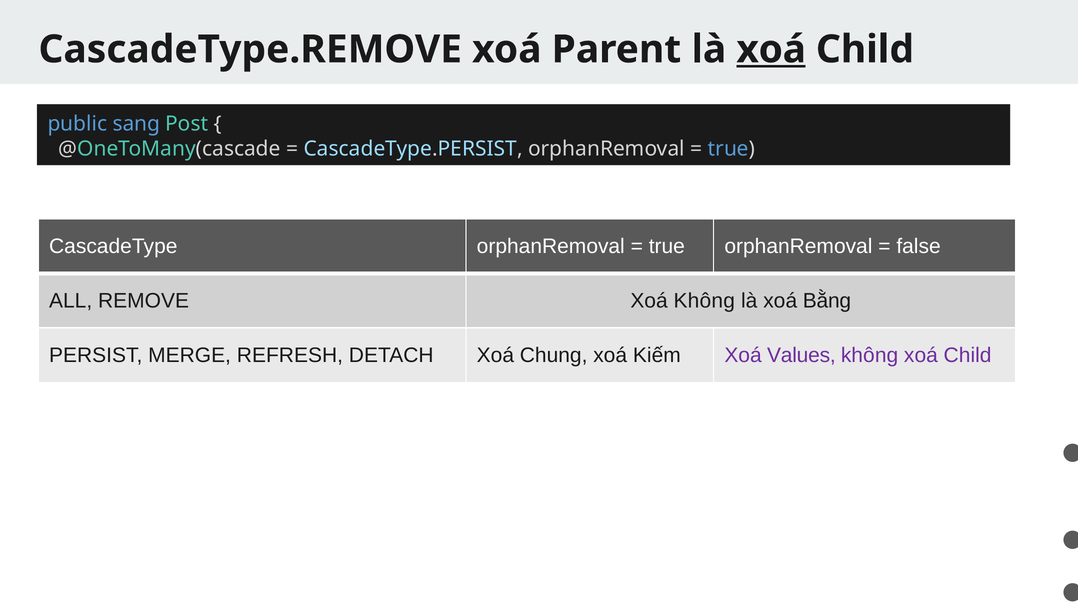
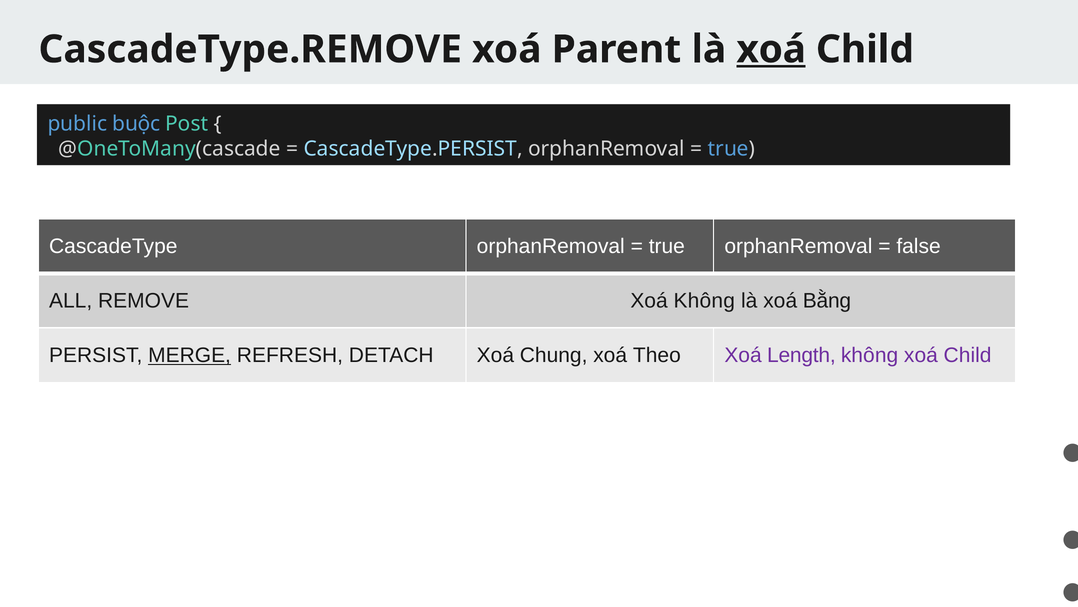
sang: sang -> buộc (136, 123)
MERGE underline: none -> present (190, 355)
Kiếm: Kiếm -> Theo (657, 355)
Values: Values -> Length (801, 355)
